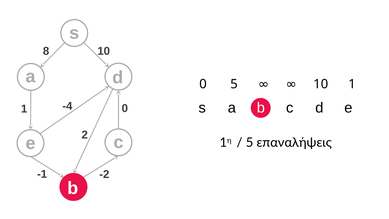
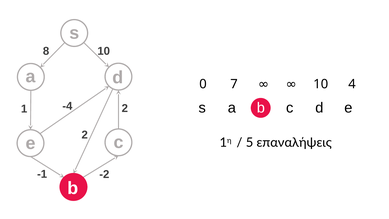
0 5: 5 -> 7 (234, 84)
1: 1 -> 4 (352, 84)
1 0: 0 -> 2 (125, 108)
